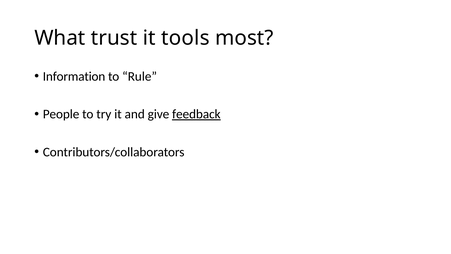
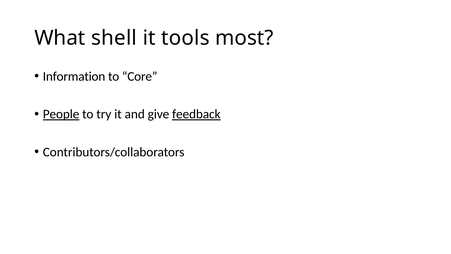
trust: trust -> shell (114, 38)
Rule: Rule -> Core (140, 76)
People underline: none -> present (61, 114)
